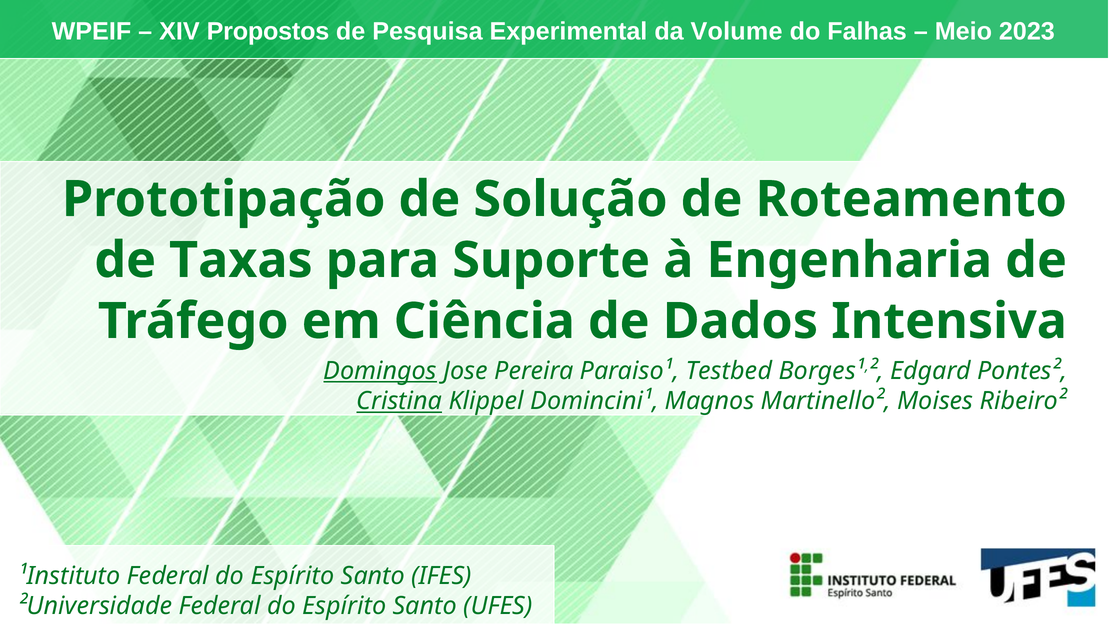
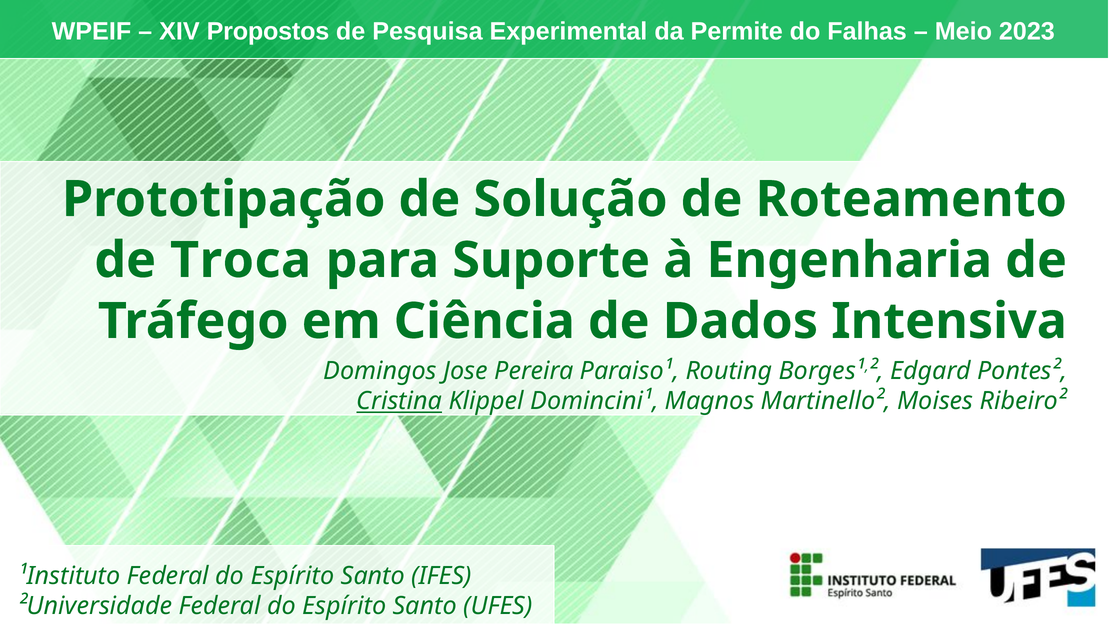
Volume: Volume -> Permite (737, 32)
Taxas: Taxas -> Troca (241, 260)
Domingos underline: present -> none (380, 371)
Testbed: Testbed -> Routing (729, 371)
